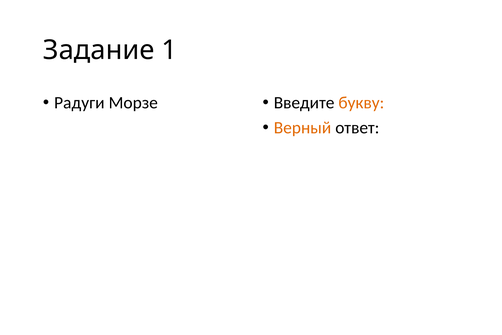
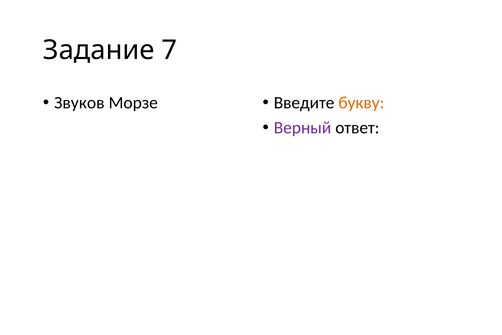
1: 1 -> 7 (169, 50)
Радуги: Радуги -> Звуков (79, 103)
Верный colour: orange -> purple (303, 128)
